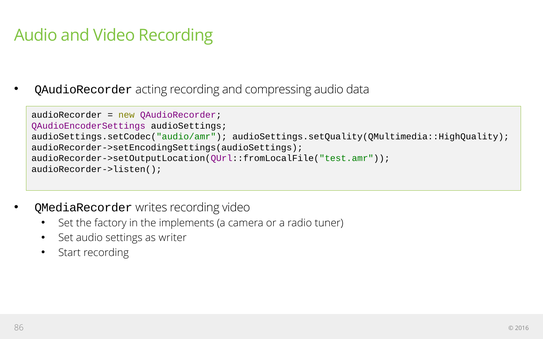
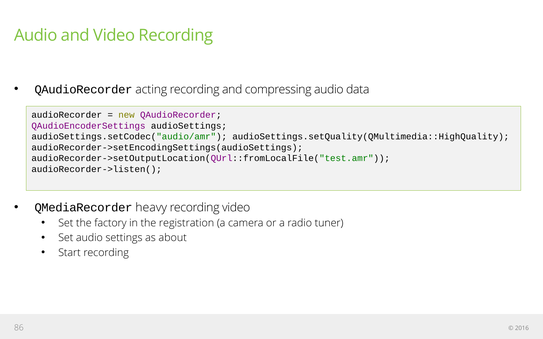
writes: writes -> heavy (151, 208)
implements: implements -> registration (187, 223)
writer: writer -> about (173, 238)
